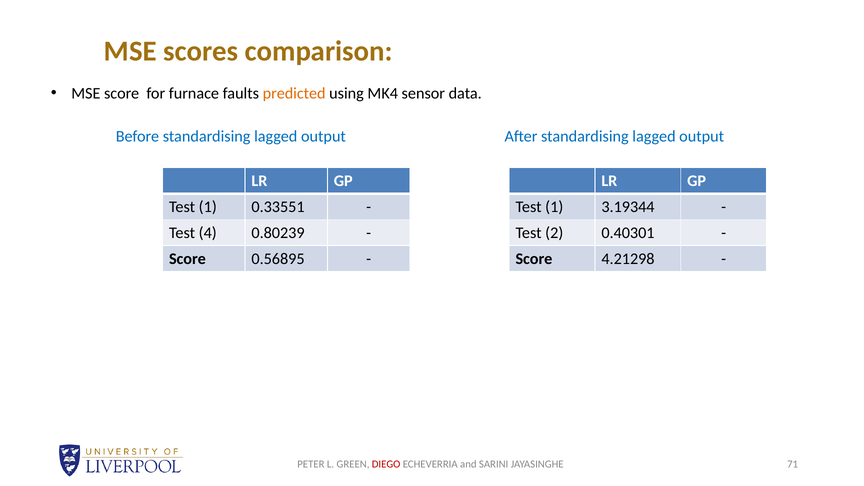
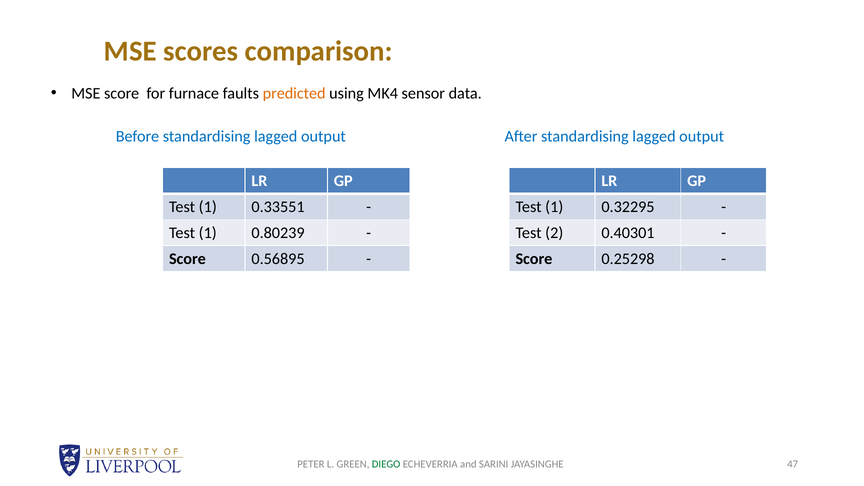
3.19344: 3.19344 -> 0.32295 (628, 207)
4: 4 -> 1 (208, 233)
4.21298: 4.21298 -> 0.25298 (628, 259)
DIEGO colour: red -> green (386, 464)
71: 71 -> 47 (793, 464)
